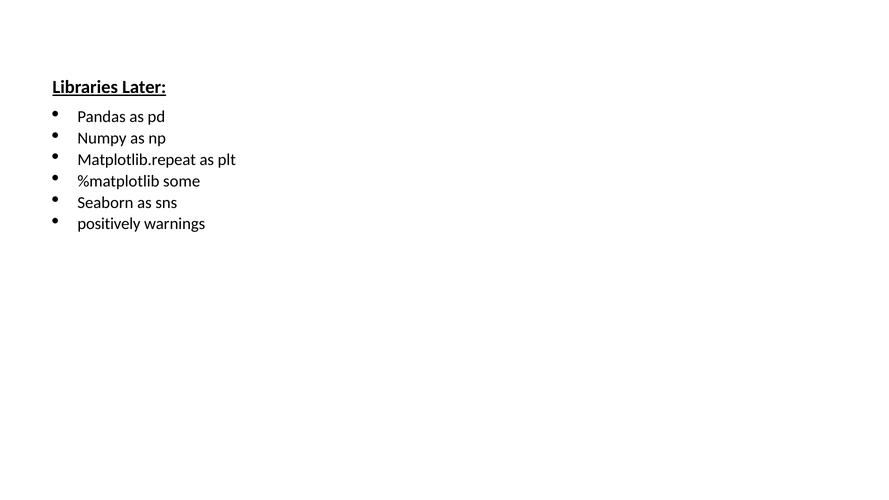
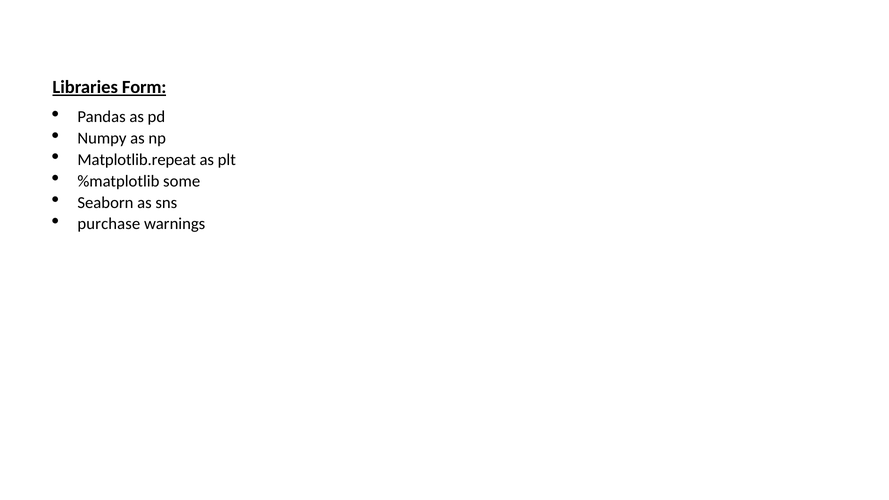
Later: Later -> Form (144, 87)
positively: positively -> purchase (109, 224)
